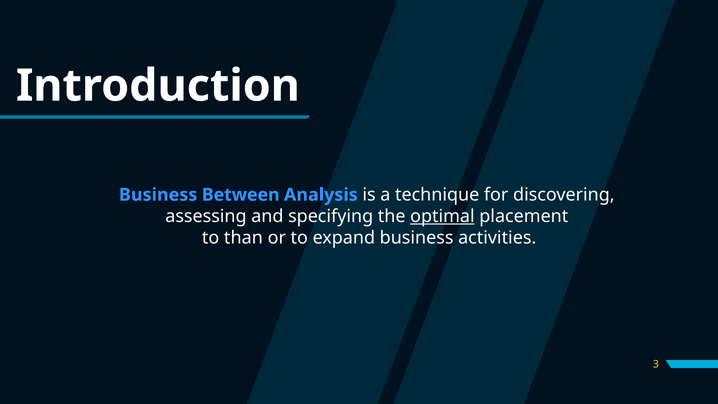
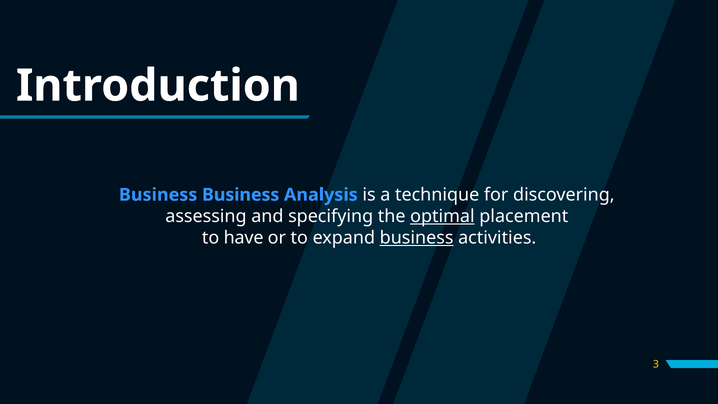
Business Between: Between -> Business (241, 195)
than: than -> have (244, 238)
business underline: none -> present (417, 238)
